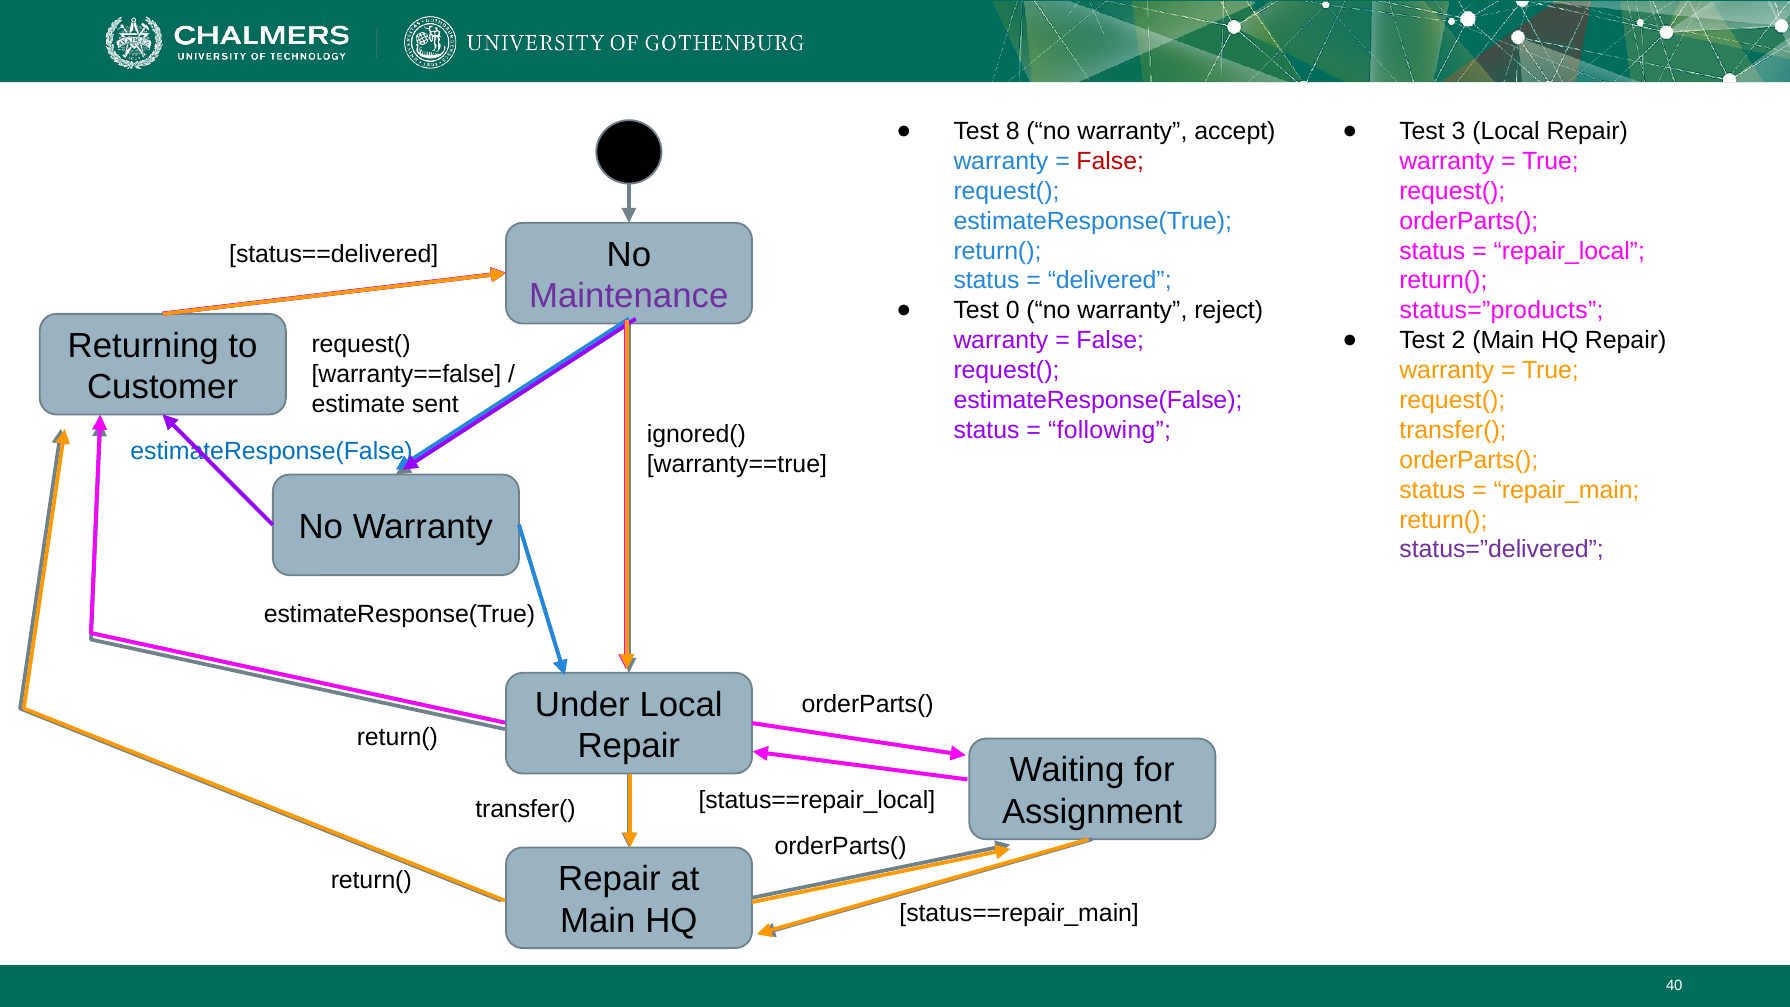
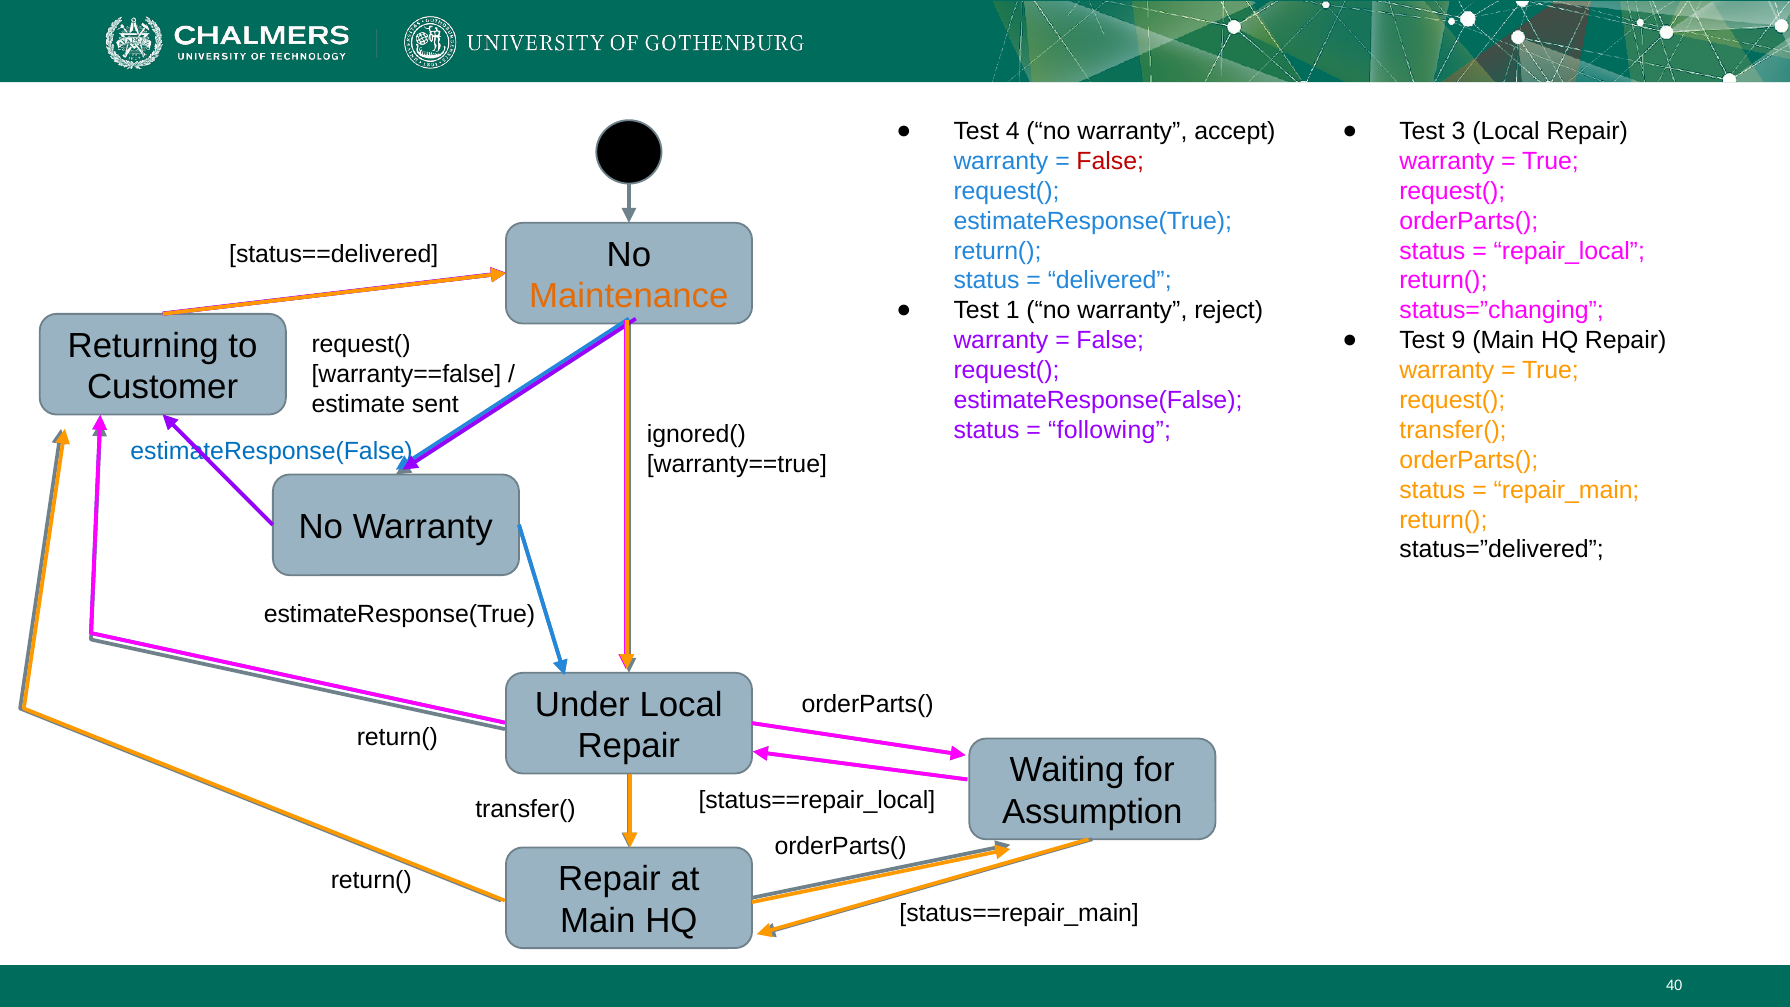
8: 8 -> 4 (1013, 131)
Maintenance colour: purple -> orange (629, 296)
0: 0 -> 1 (1013, 311)
status=”products: status=”products -> status=”changing (1502, 311)
2: 2 -> 9 (1459, 340)
status=”delivered colour: purple -> black (1502, 550)
Assignment: Assignment -> Assumption (1092, 812)
